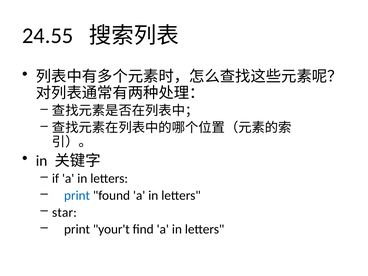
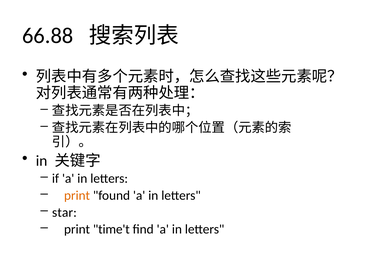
24.55: 24.55 -> 66.88 (48, 36)
print colour: blue -> orange (77, 195)
your't: your't -> time't (111, 229)
